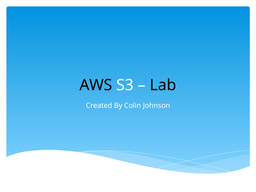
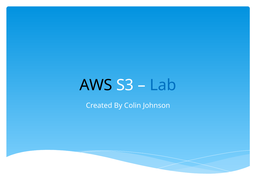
Lab colour: black -> blue (163, 85)
